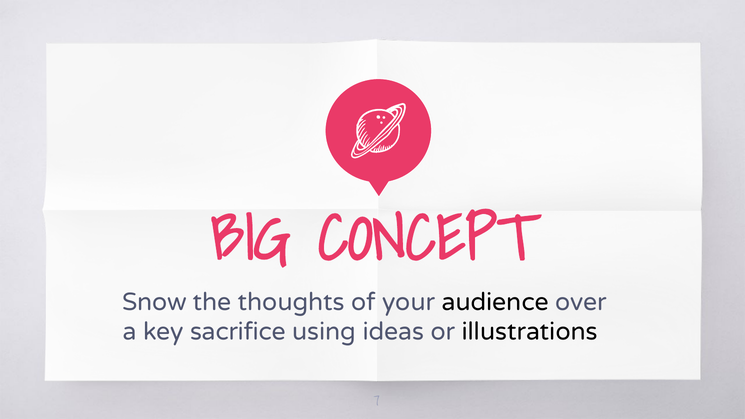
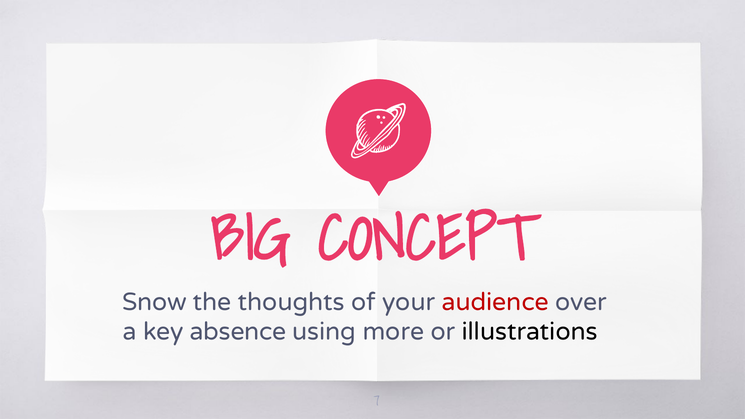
audience colour: black -> red (495, 302)
sacrifice: sacrifice -> absence (238, 332)
ideas: ideas -> more (393, 332)
